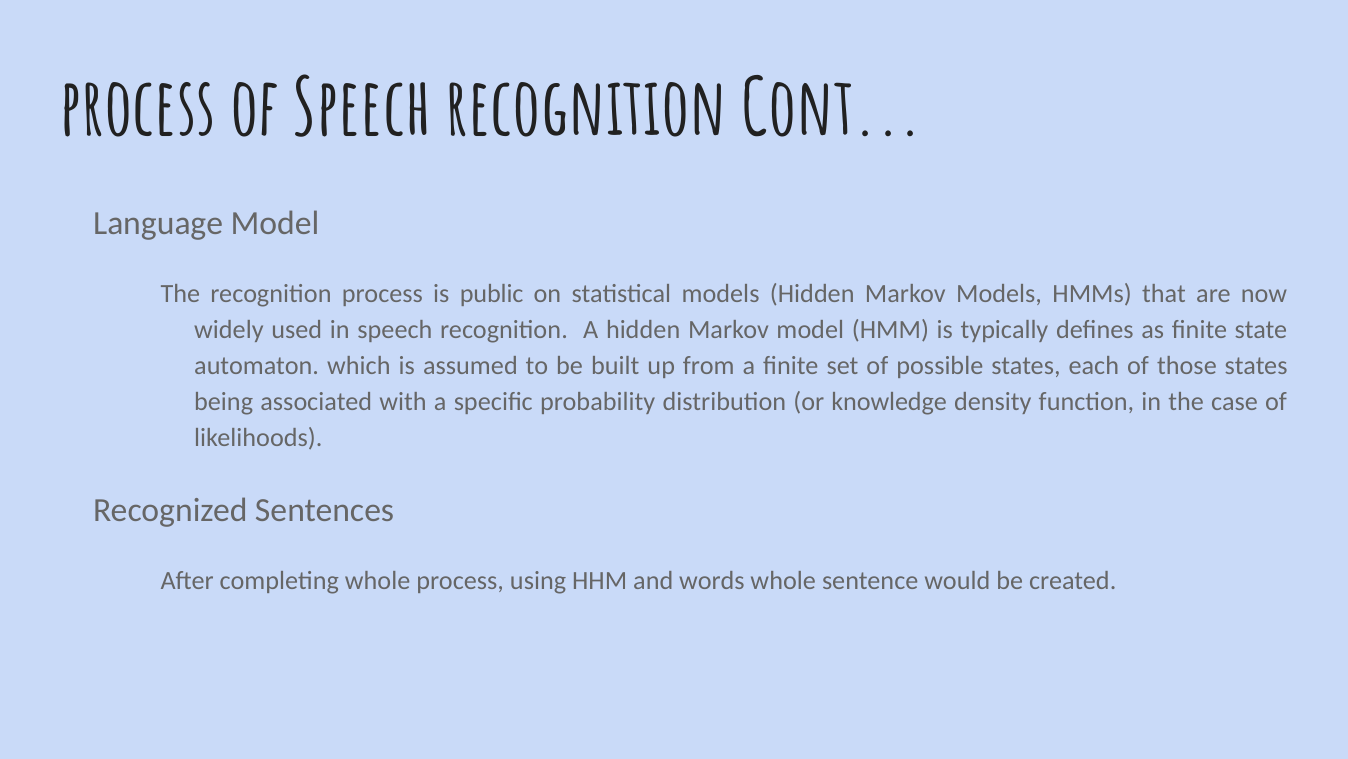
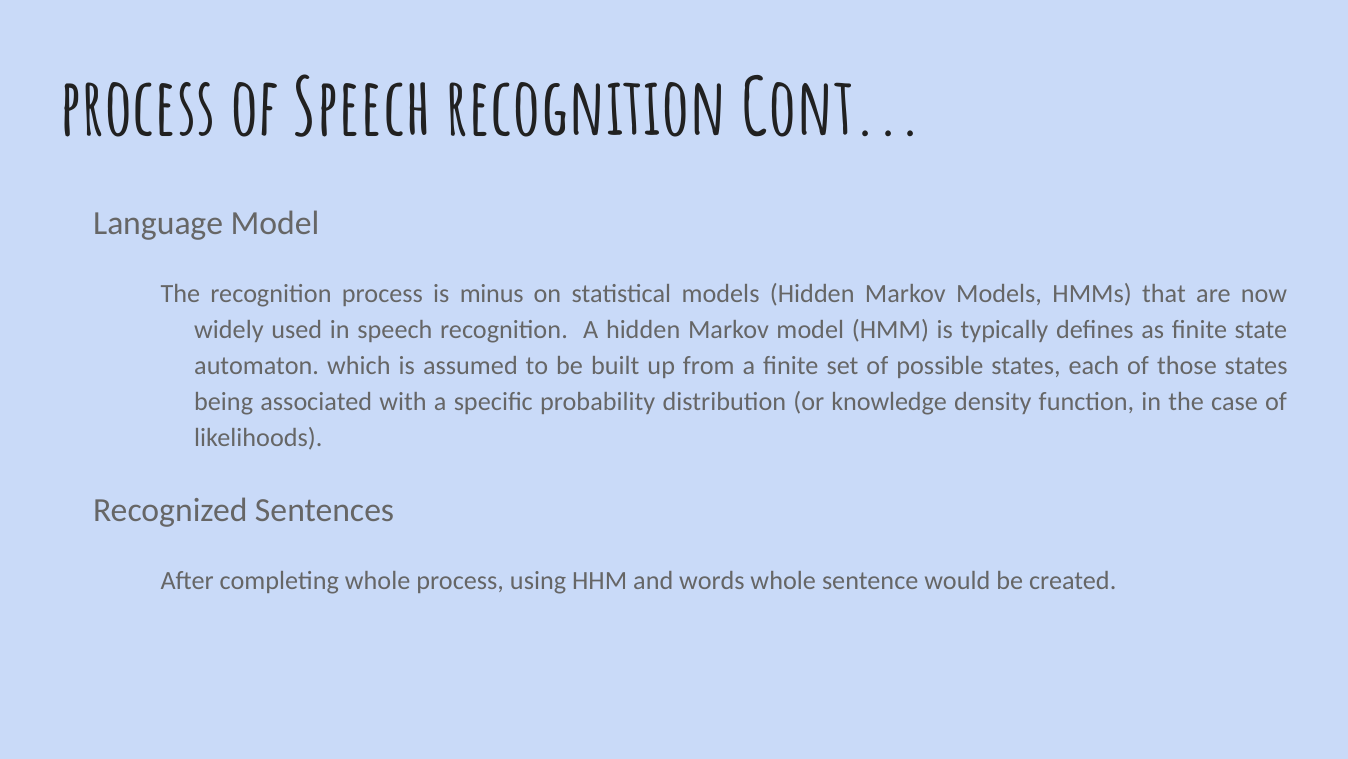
public: public -> minus (492, 293)
